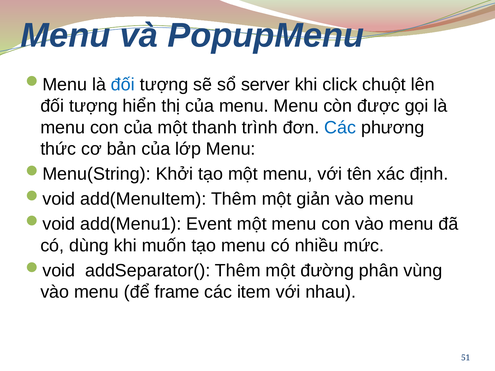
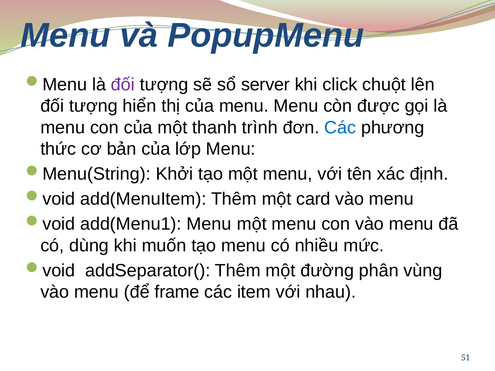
đối colour: blue -> purple (123, 85)
giản: giản -> card (313, 199)
add(Menu1 Event: Event -> Menu (209, 224)
